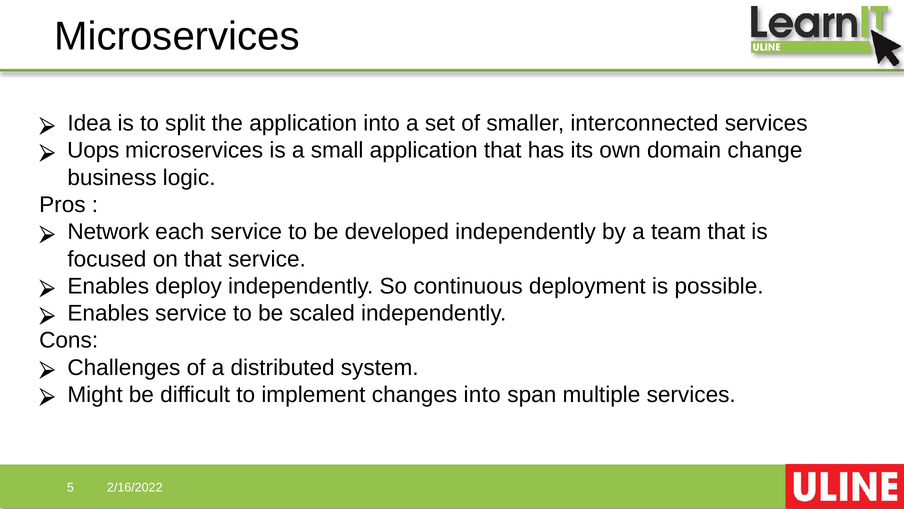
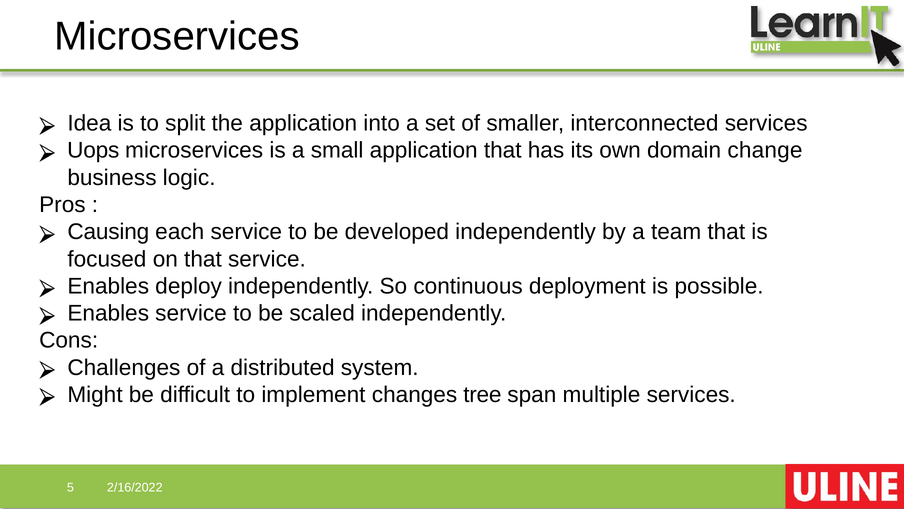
Network: Network -> Causing (108, 232)
changes into: into -> tree (482, 394)
